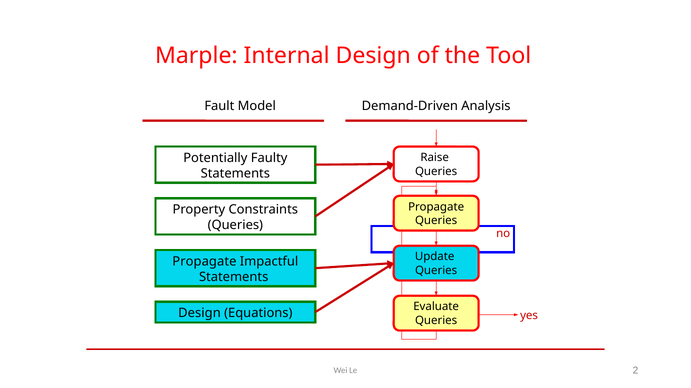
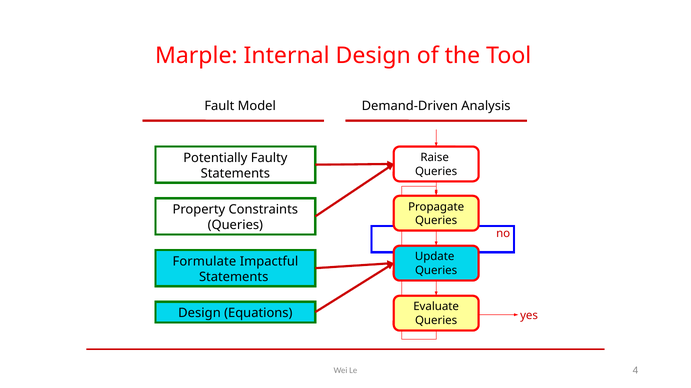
Propagate: Propagate -> Formulate (204, 262)
2: 2 -> 4 (635, 371)
